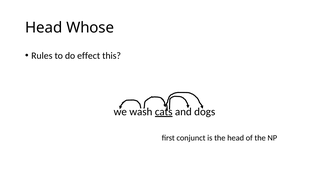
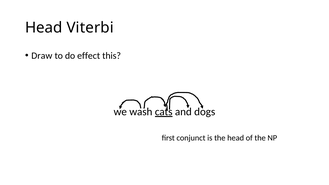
Whose: Whose -> Viterbi (90, 28)
Rules: Rules -> Draw (42, 56)
